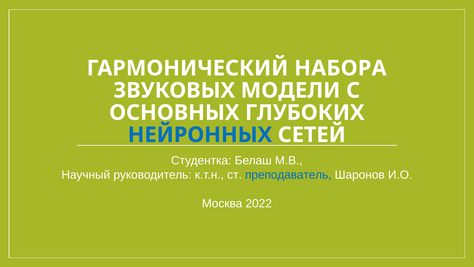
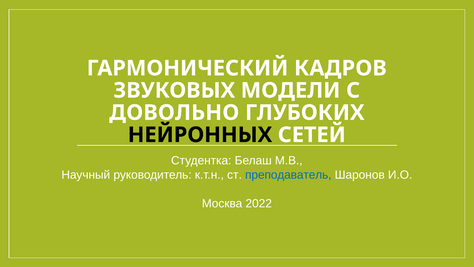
НАБОРА: НАБОРА -> КАДРОВ (340, 68)
ОСНОВНЫХ: ОСНОВНЫХ -> ДОВОЛЬНО (174, 113)
НЕЙРОННЫХ colour: blue -> black (200, 135)
